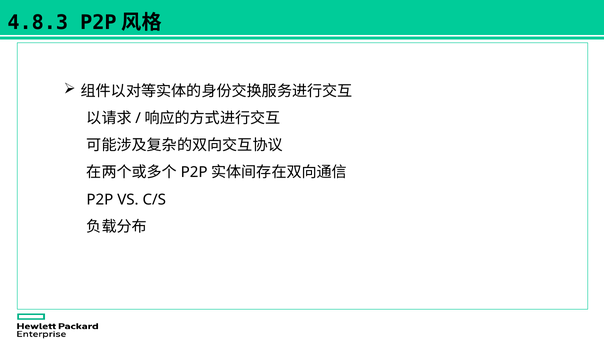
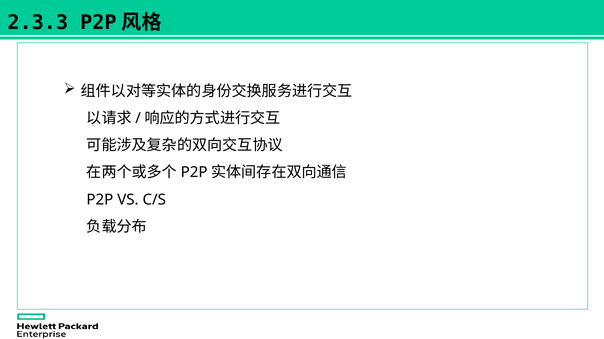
4.8.3: 4.8.3 -> 2.3.3 (38, 23)
